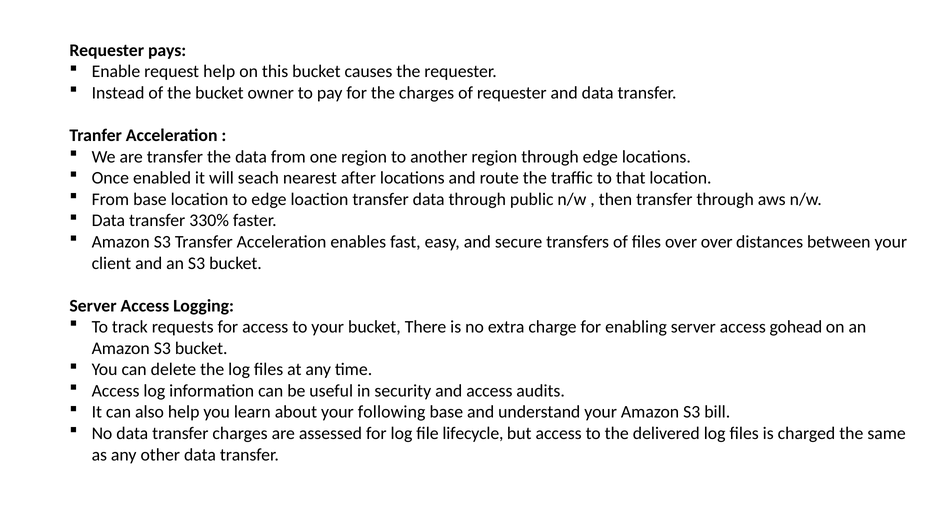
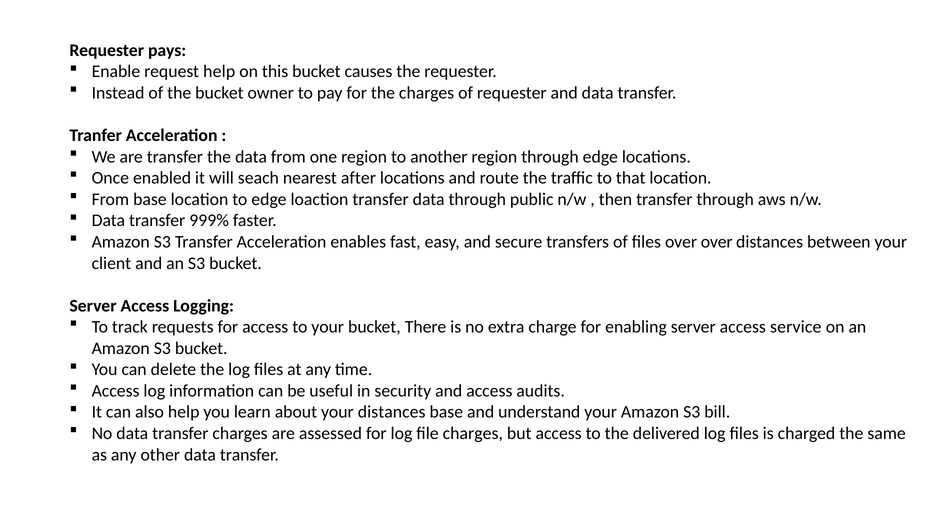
330%: 330% -> 999% (209, 221)
gohead: gohead -> service (796, 327)
your following: following -> distances (392, 412)
file lifecycle: lifecycle -> charges (473, 434)
